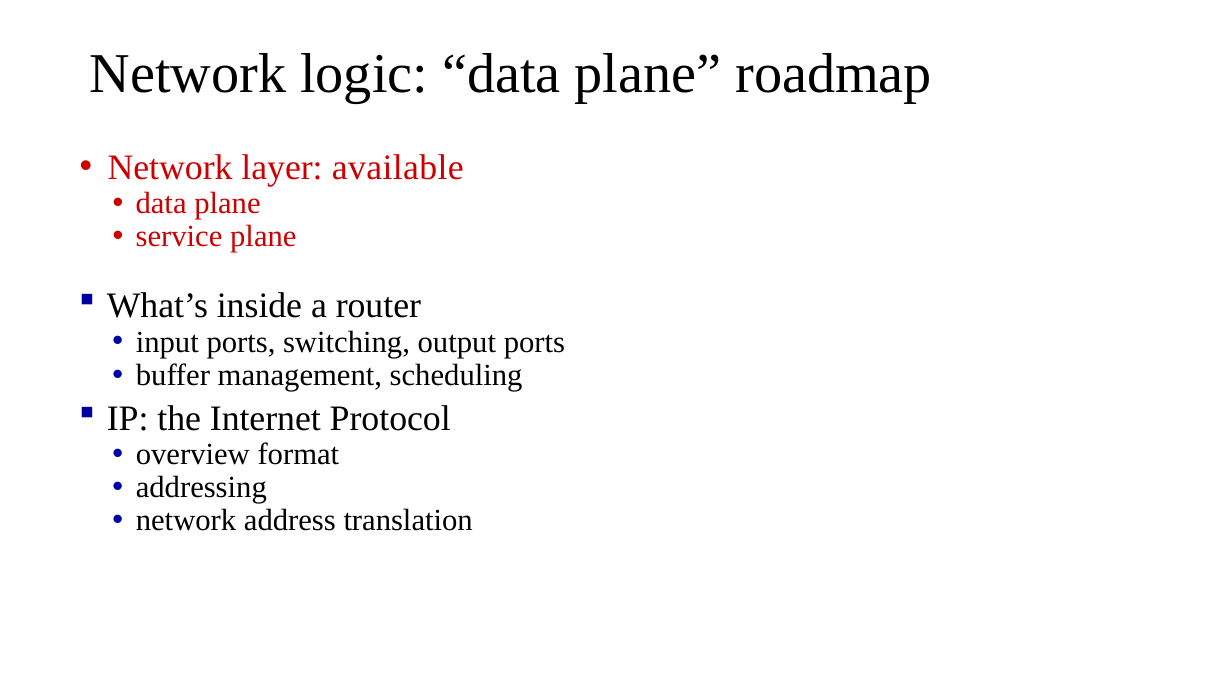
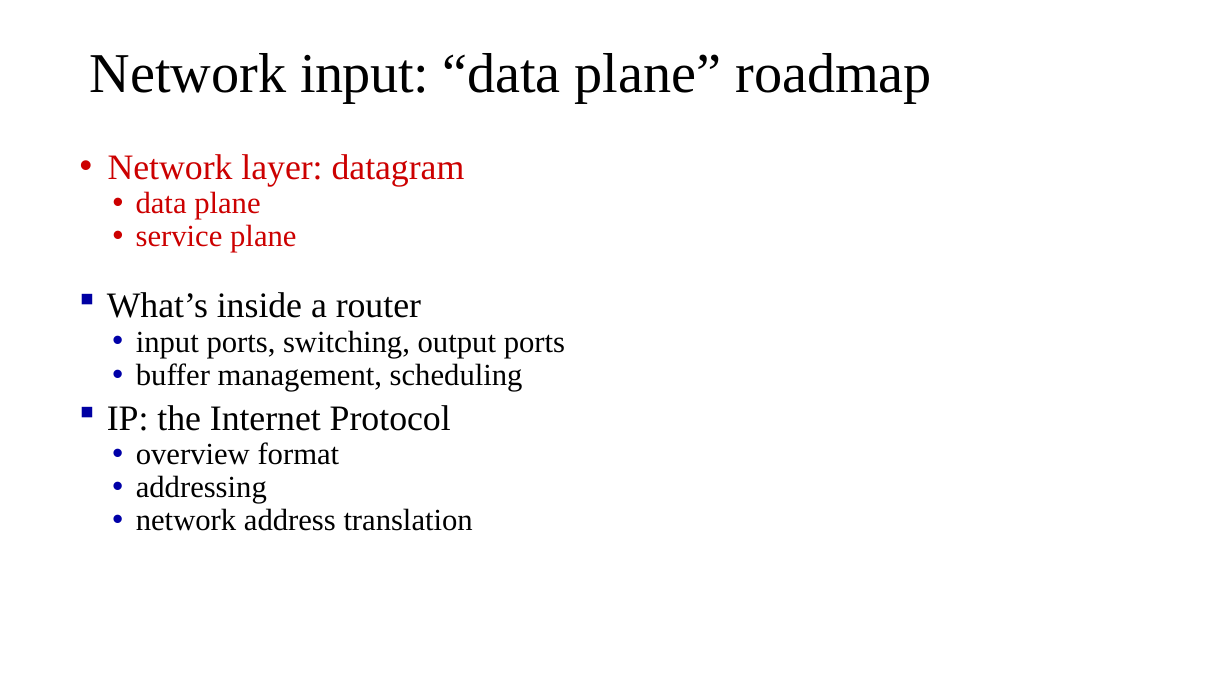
Network logic: logic -> input (364, 74)
available: available -> datagram (398, 167)
